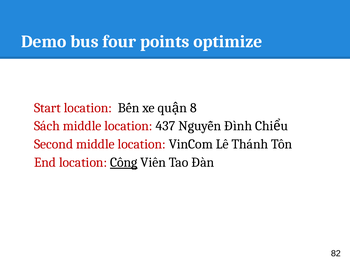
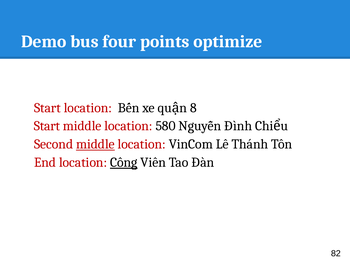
Sách: Sách -> Start (47, 126)
437: 437 -> 580 (166, 126)
middle underline: none -> present (95, 144)
